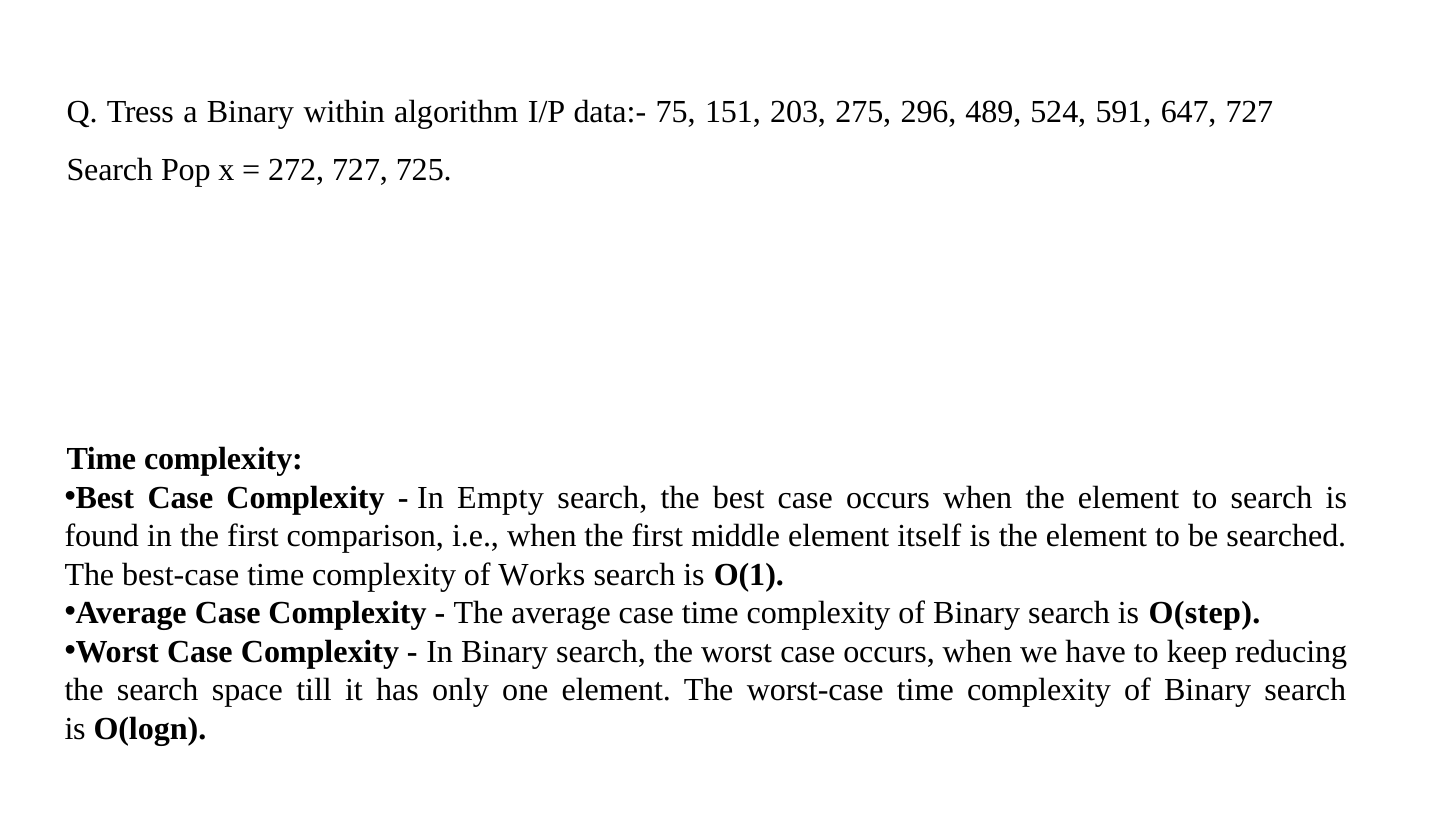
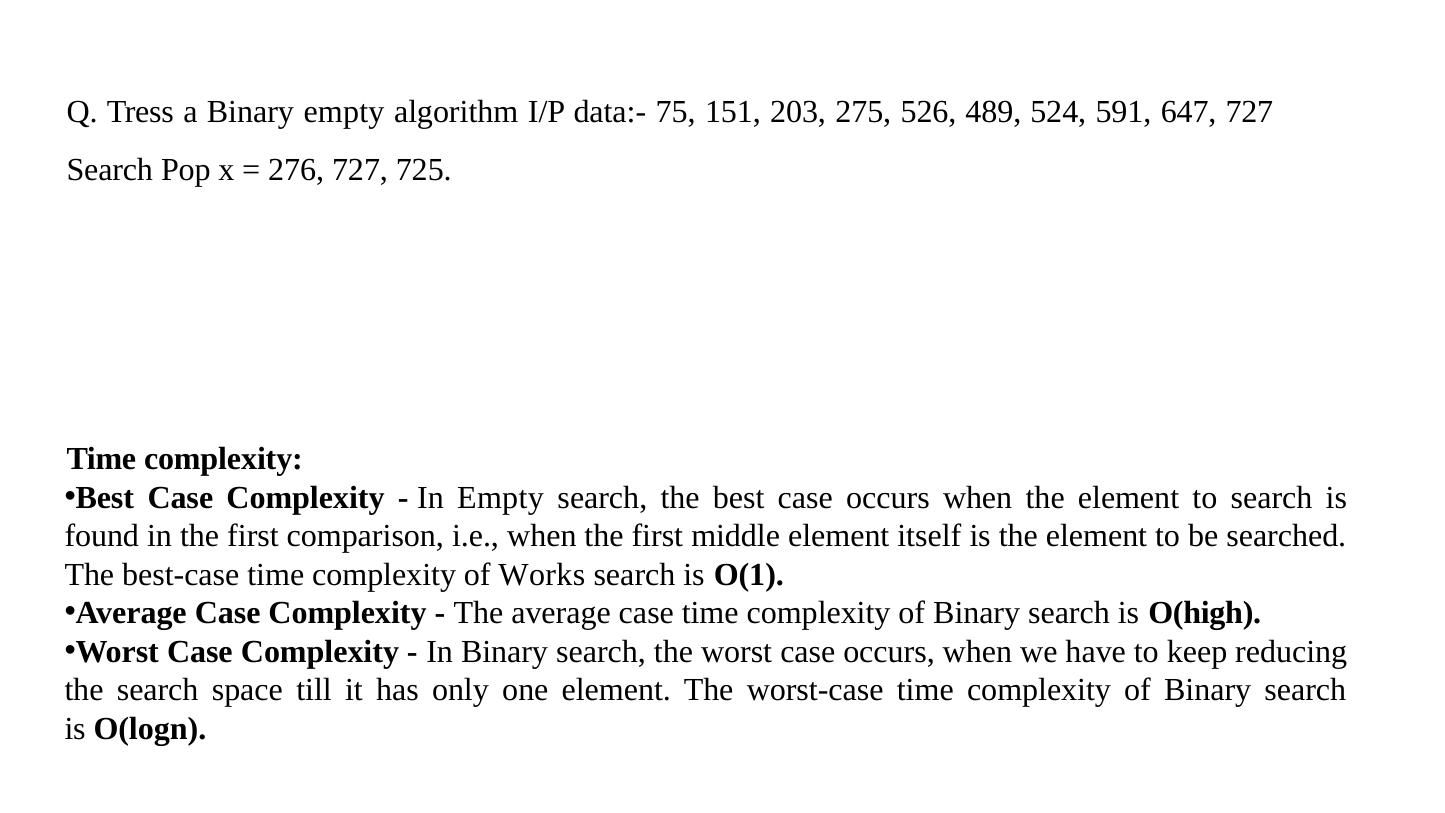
Binary within: within -> empty (344, 112)
296: 296 -> 526 (929, 112)
272: 272 -> 276 (296, 170)
O(step: O(step -> O(high (1205, 613)
